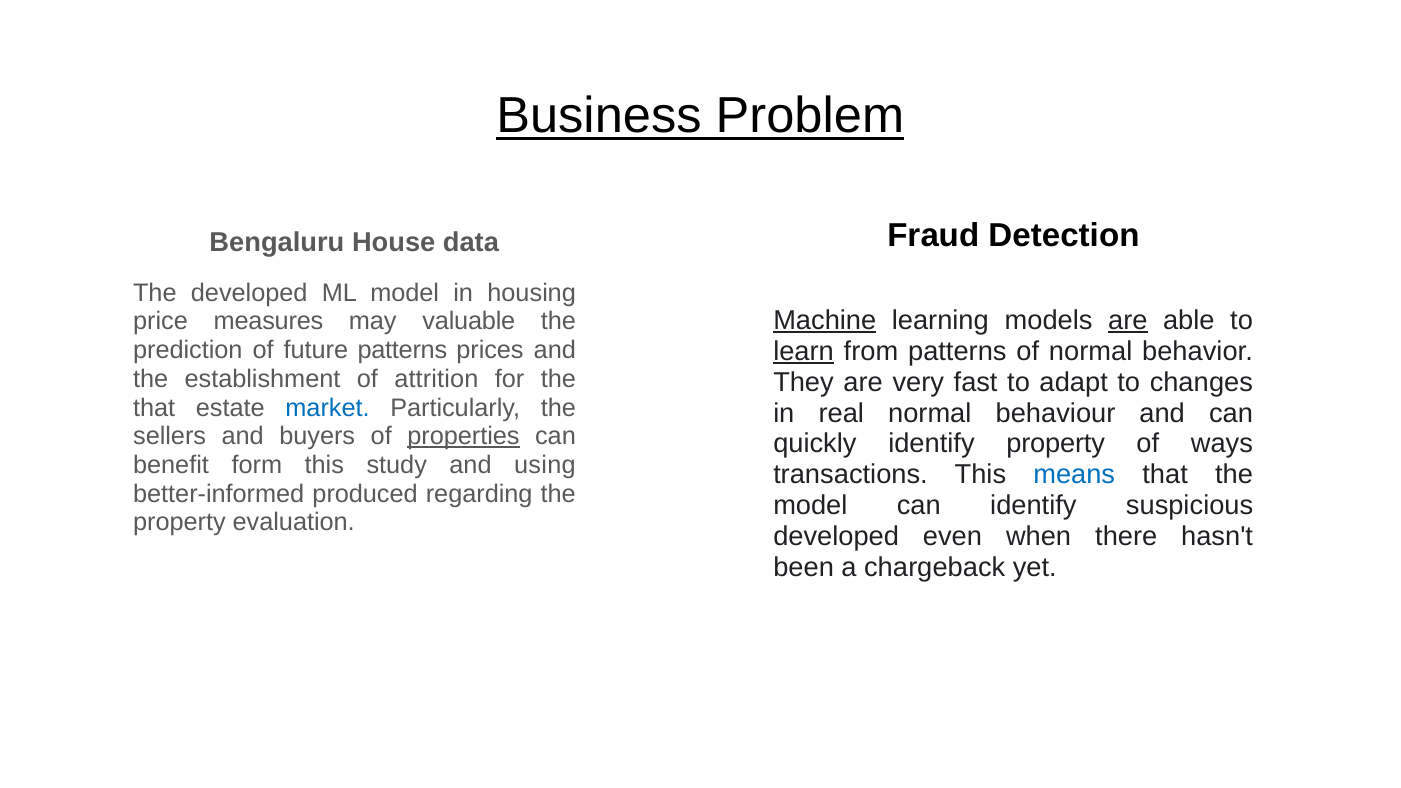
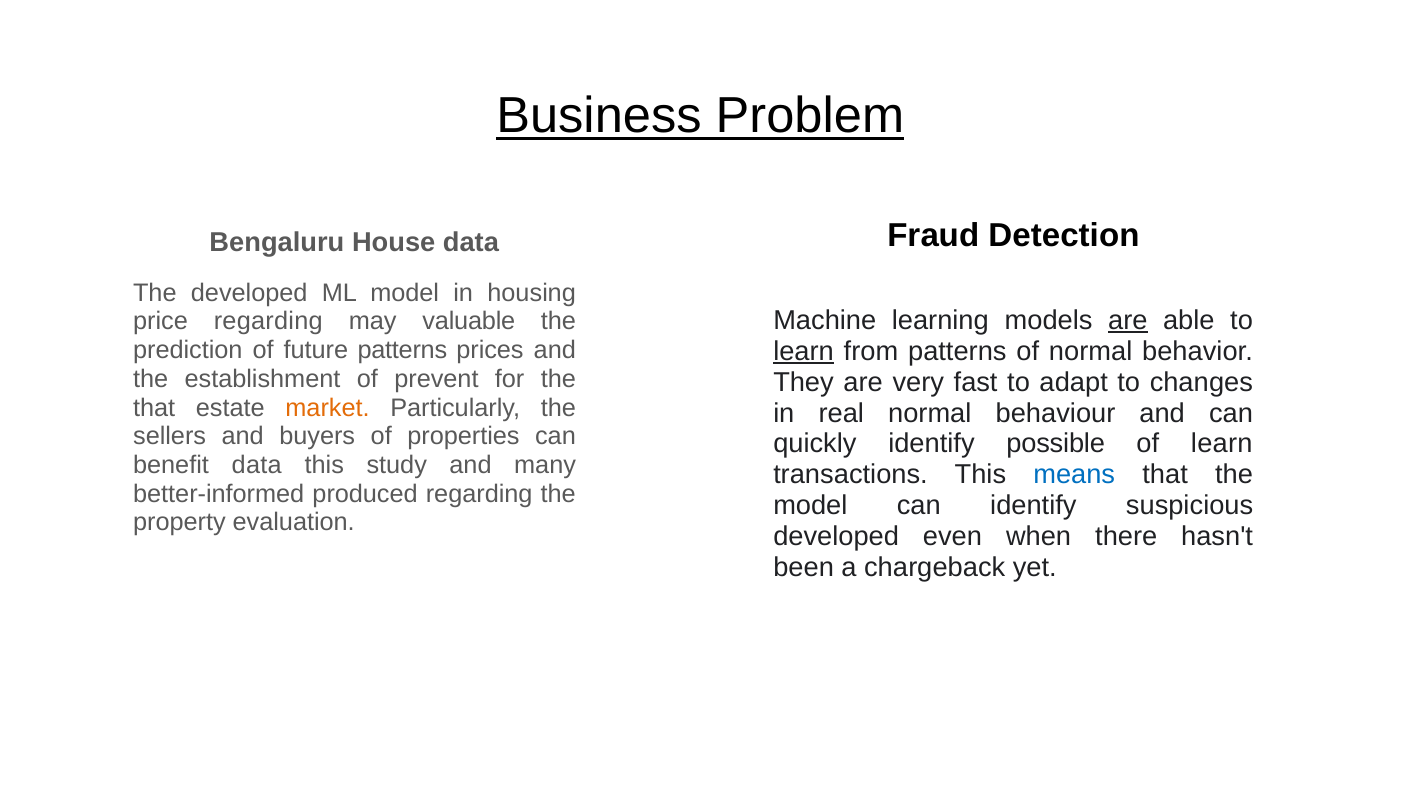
Machine underline: present -> none (825, 320)
price measures: measures -> regarding (268, 322)
attrition: attrition -> prevent (436, 379)
market colour: blue -> orange (327, 408)
properties underline: present -> none (463, 436)
identify property: property -> possible (1056, 444)
of ways: ways -> learn (1222, 444)
benefit form: form -> data (257, 465)
using: using -> many (545, 465)
